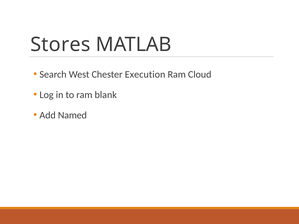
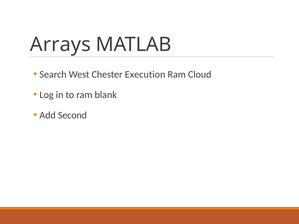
Stores: Stores -> Arrays (60, 45)
Named: Named -> Second (72, 115)
